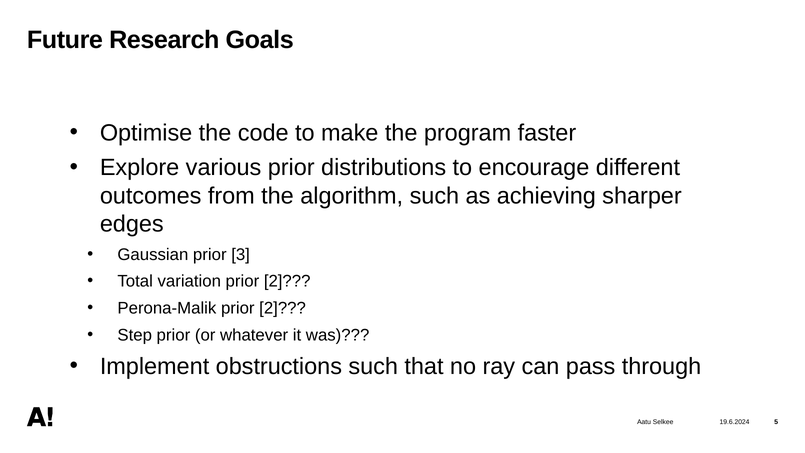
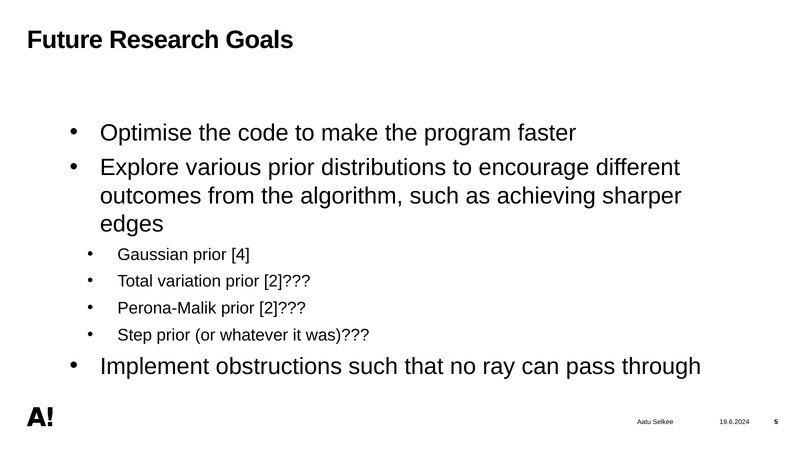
3: 3 -> 4 (241, 254)
